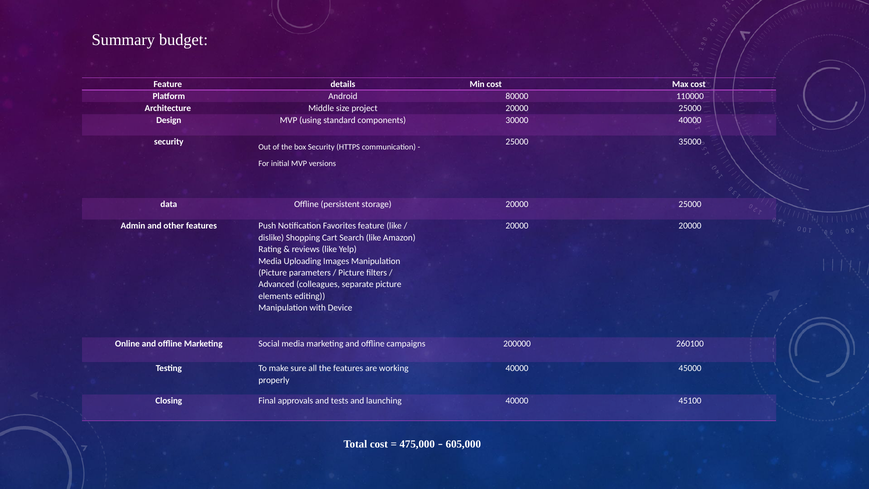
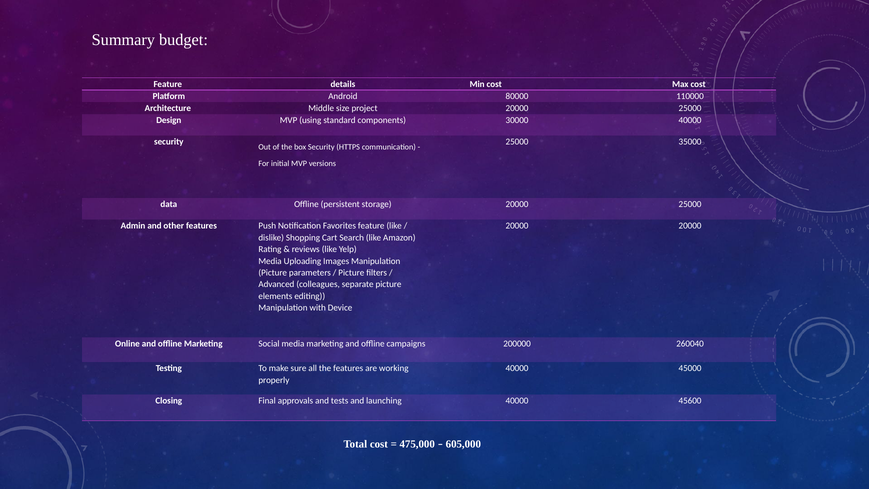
260100: 260100 -> 260040 (690, 343)
45100: 45100 -> 45600 (690, 401)
